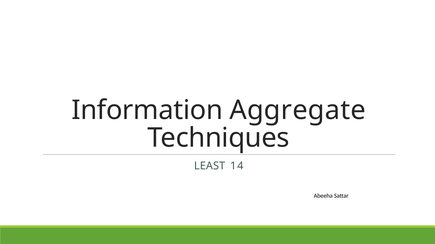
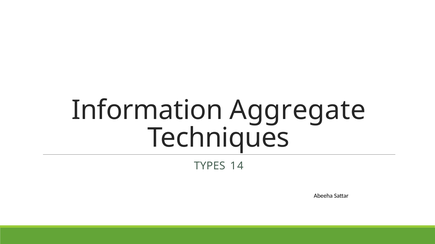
LEAST: LEAST -> TYPES (210, 166)
